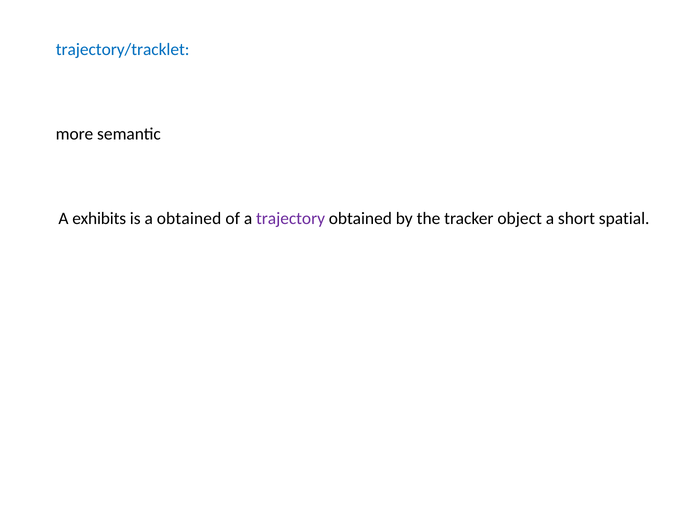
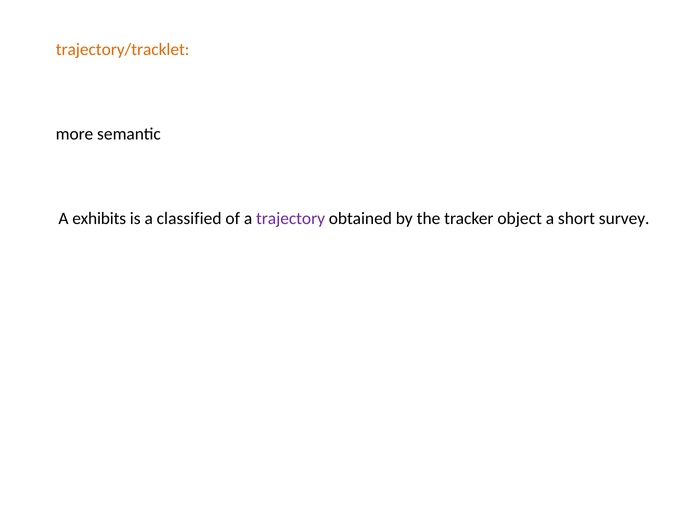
trajectory/tracklet colour: blue -> orange (123, 50)
a obtained: obtained -> classified (189, 219)
spatial: spatial -> survey (624, 219)
